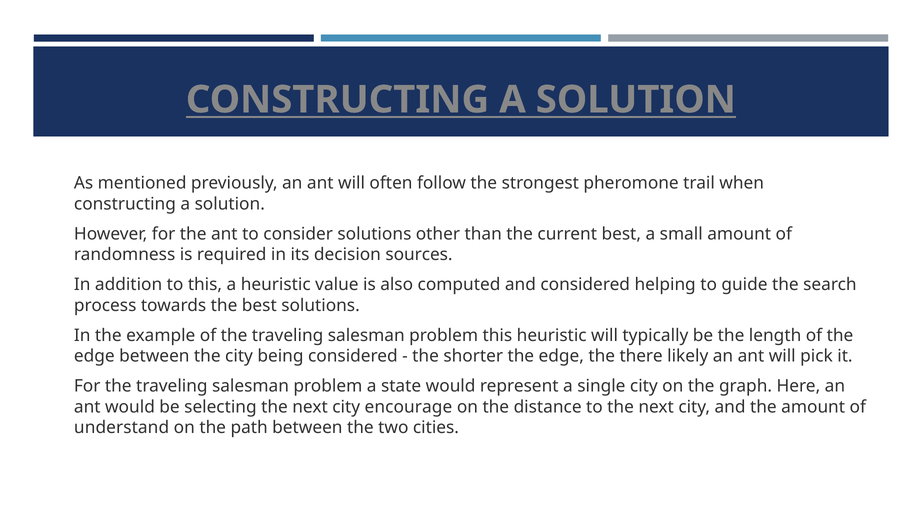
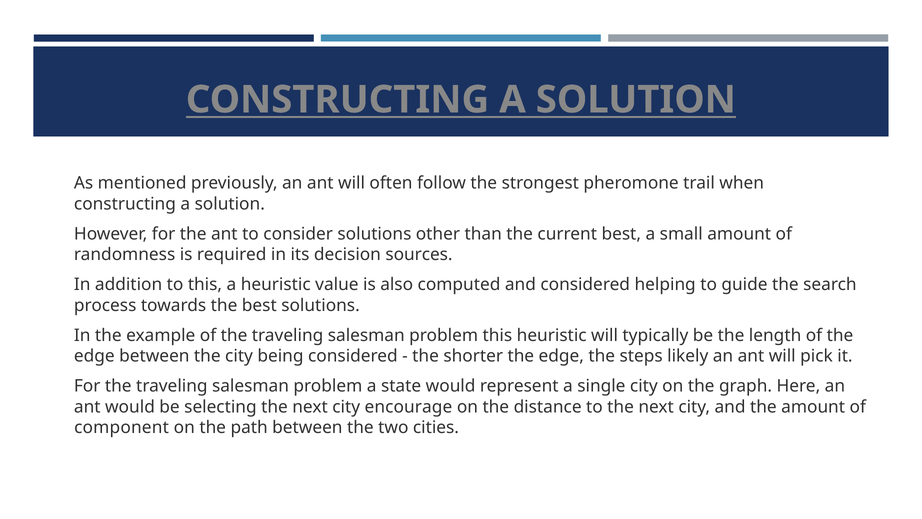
there: there -> steps (641, 356)
understand: understand -> component (122, 427)
